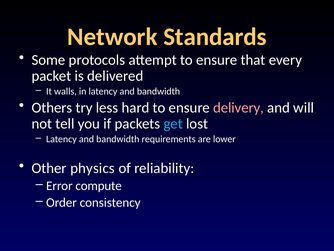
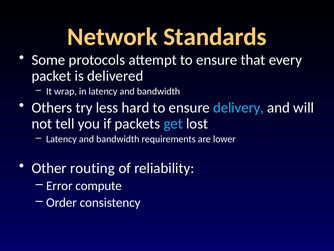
walls: walls -> wrap (65, 91)
delivery colour: pink -> light blue (239, 107)
physics: physics -> routing (93, 168)
